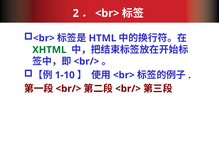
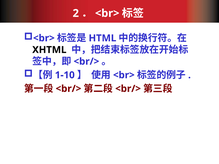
XHTML colour: green -> black (49, 50)
